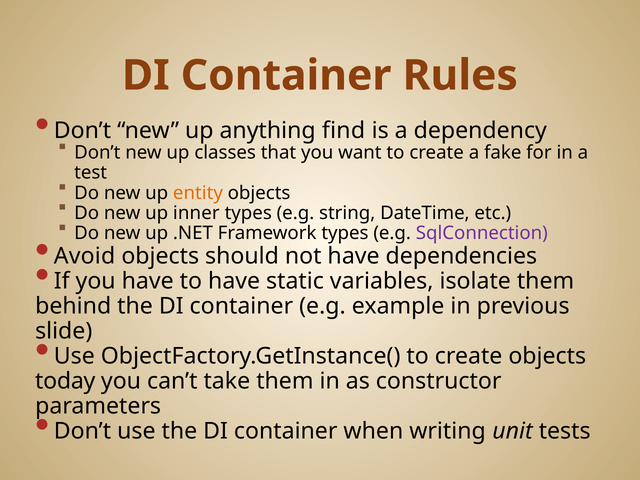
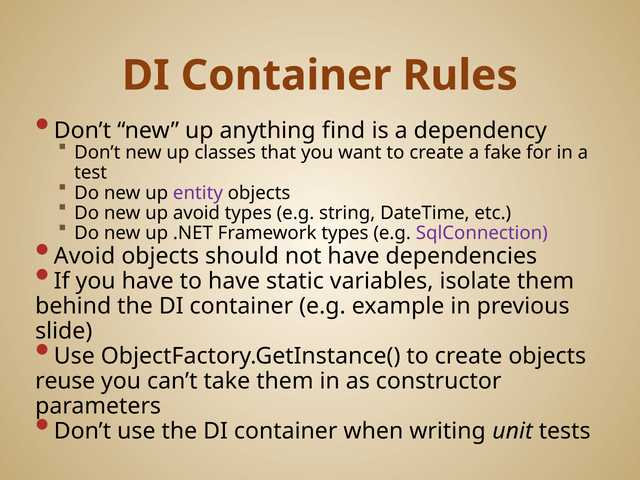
entity colour: orange -> purple (198, 193)
up inner: inner -> avoid (196, 213)
today: today -> reuse (65, 381)
